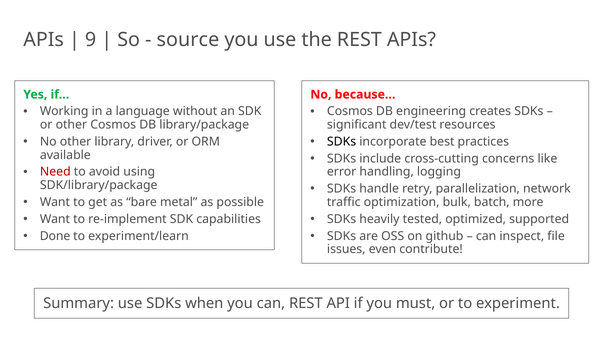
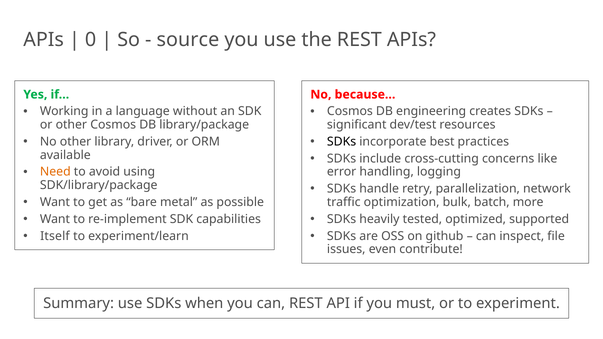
9: 9 -> 0 (91, 40)
Need colour: red -> orange (55, 172)
Done: Done -> Itself (55, 236)
